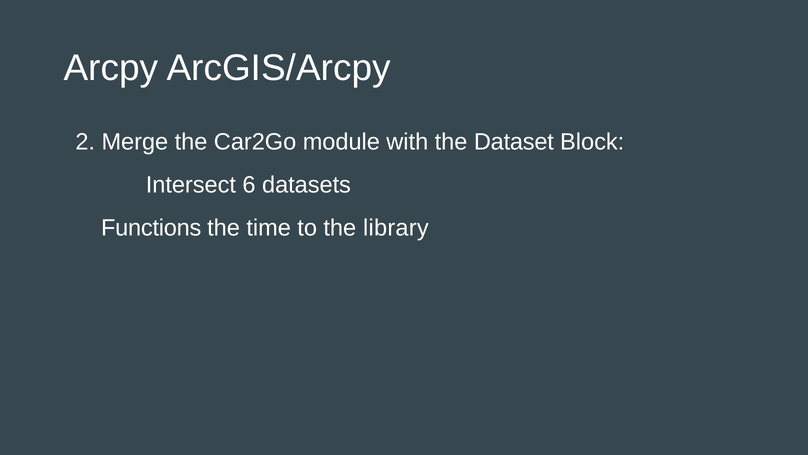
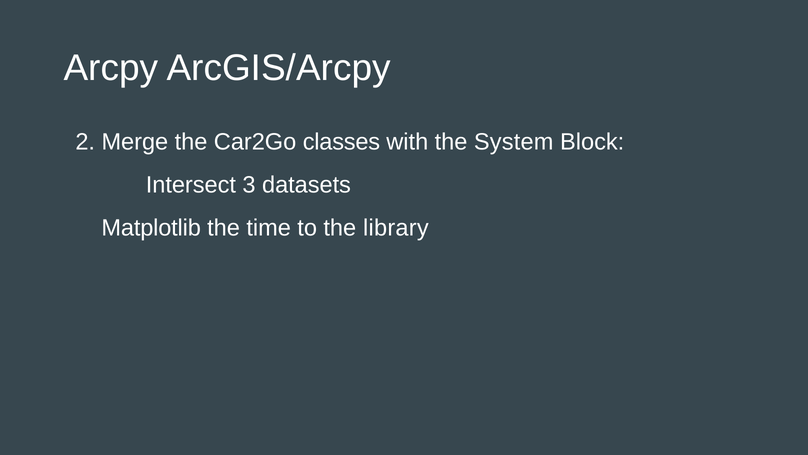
module: module -> classes (341, 142)
Dataset: Dataset -> System (514, 142)
6: 6 -> 3 (249, 185)
Functions: Functions -> Matplotlib (151, 228)
